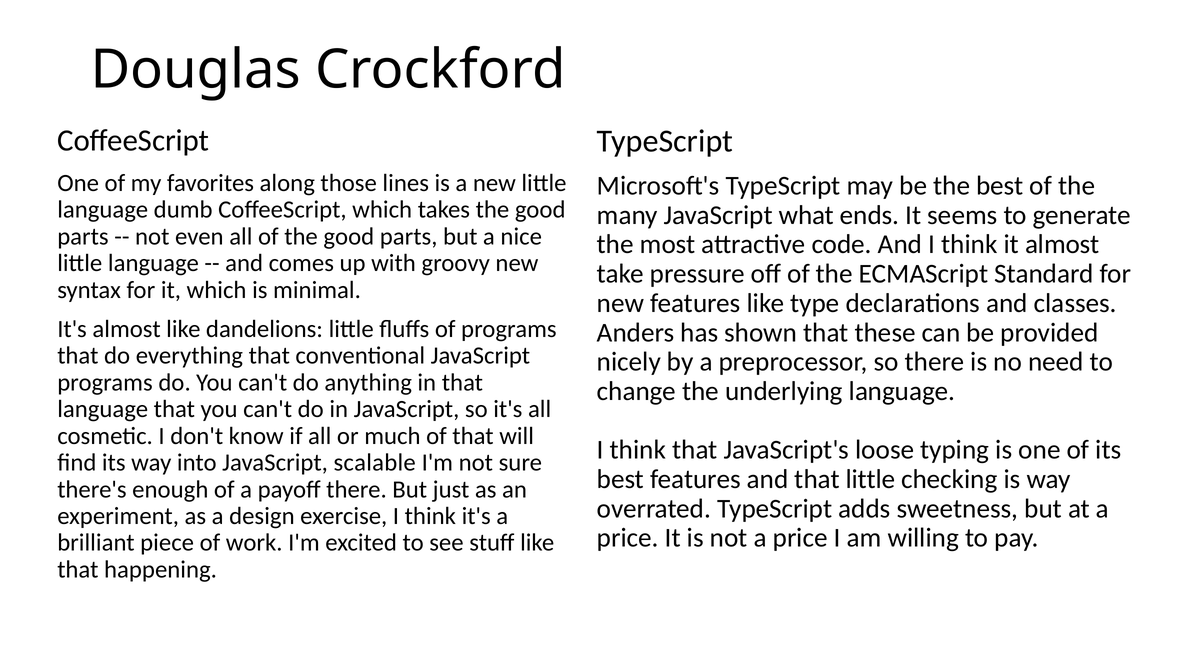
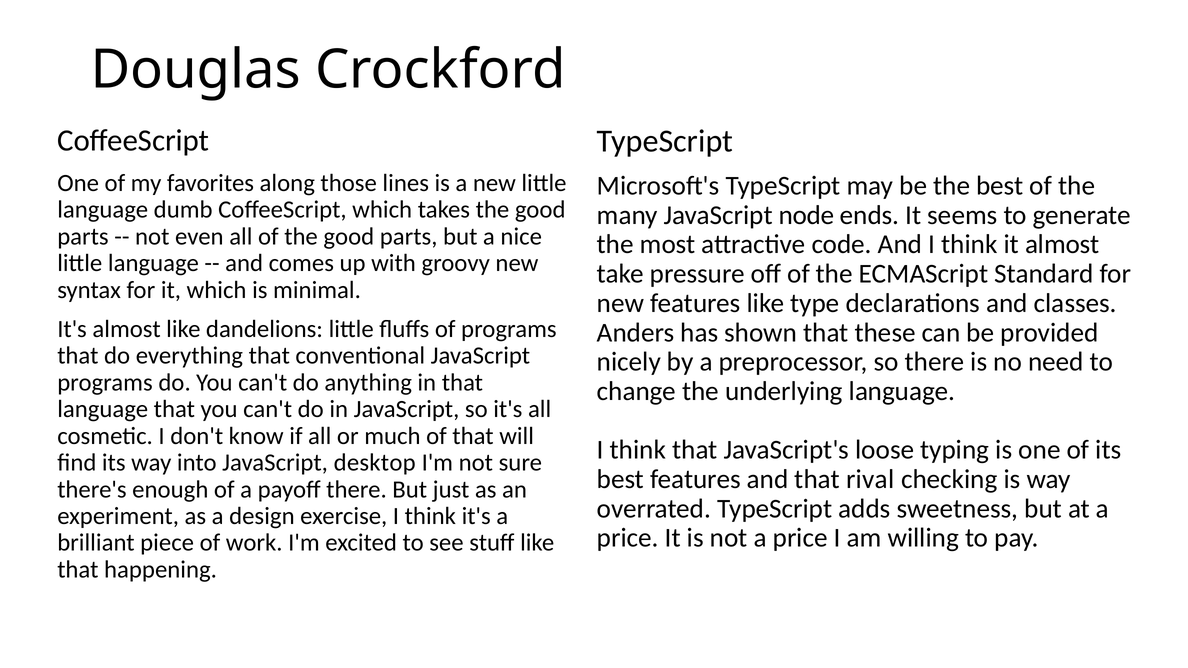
what: what -> node (806, 215)
scalable: scalable -> desktop (375, 463)
that little: little -> rival (870, 479)
